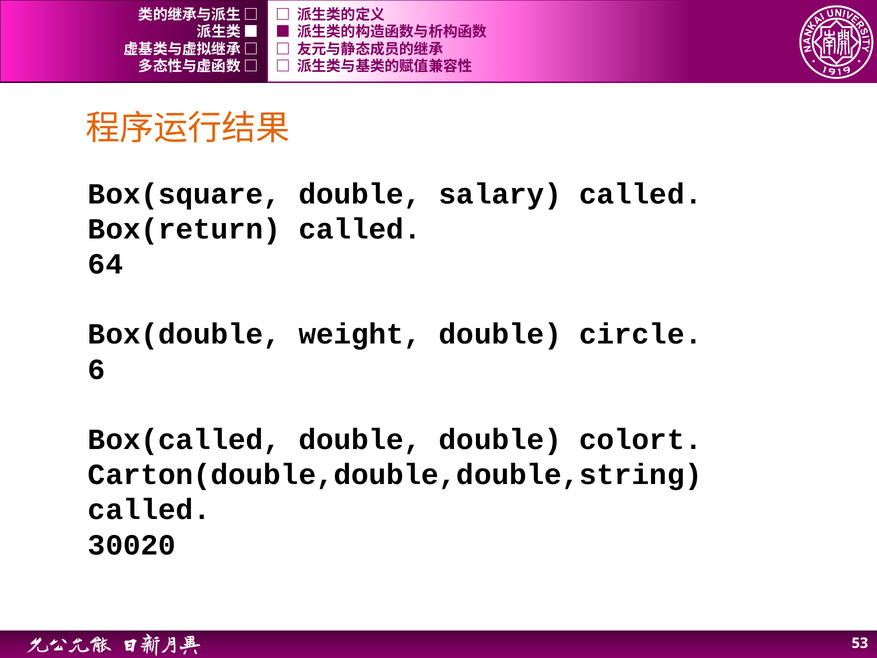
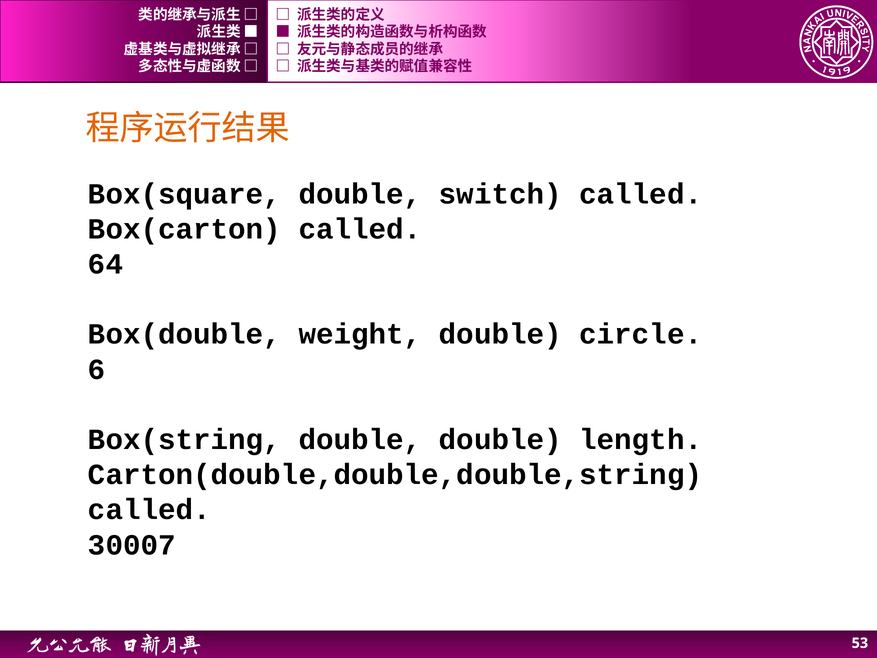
salary: salary -> switch (500, 194)
Box(return: Box(return -> Box(carton (184, 229)
Box(called: Box(called -> Box(string (184, 439)
colort: colort -> length (641, 439)
30020: 30020 -> 30007 (132, 545)
